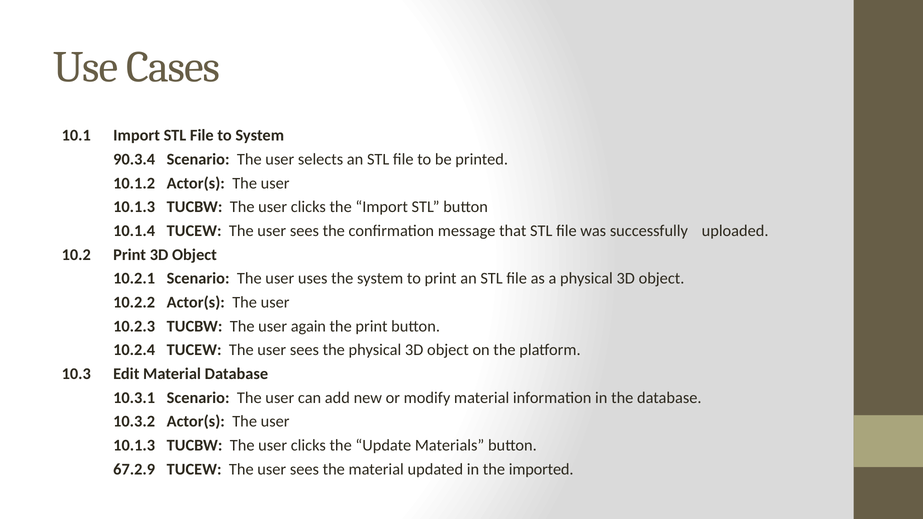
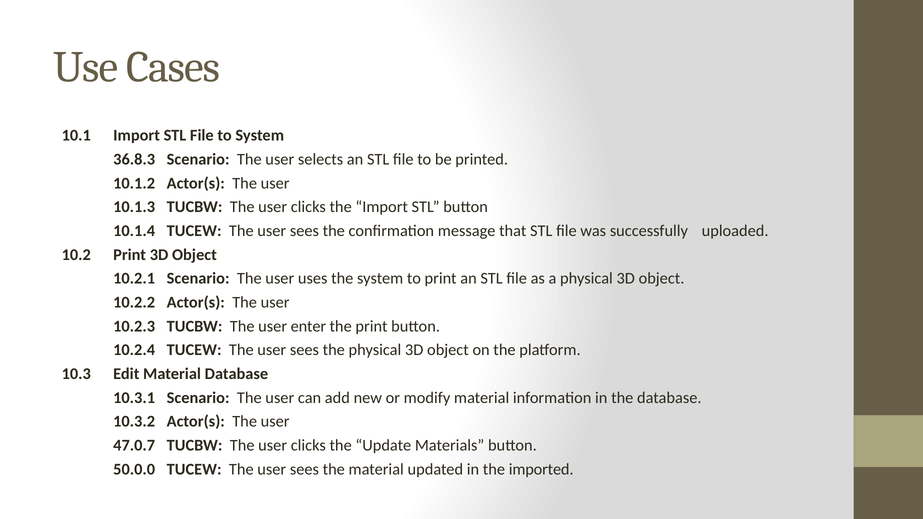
90.3.4: 90.3.4 -> 36.8.3 (134, 159)
again: again -> enter (308, 326)
10.1.3: 10.1.3 -> 47.0.7 (134, 446)
67.2.9: 67.2.9 -> 50.0.0 (134, 469)
